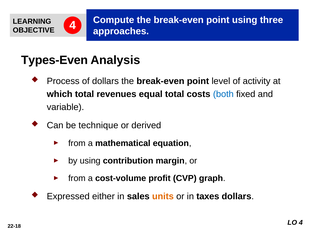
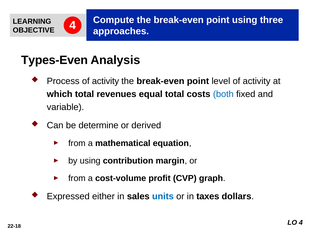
Process of dollars: dollars -> activity (106, 81)
technique: technique -> determine (98, 125)
units colour: orange -> blue (163, 197)
